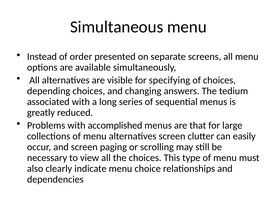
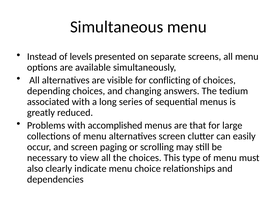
order: order -> levels (81, 57)
specifying: specifying -> conflicting (170, 80)
